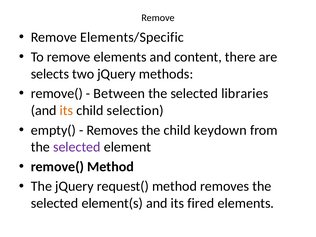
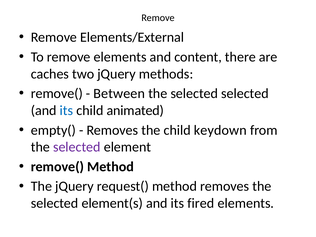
Elements/Specific: Elements/Specific -> Elements/External (132, 37)
selects: selects -> caches (50, 74)
selected libraries: libraries -> selected (245, 94)
its colour: orange -> blue (66, 110)
selection: selection -> animated (135, 110)
